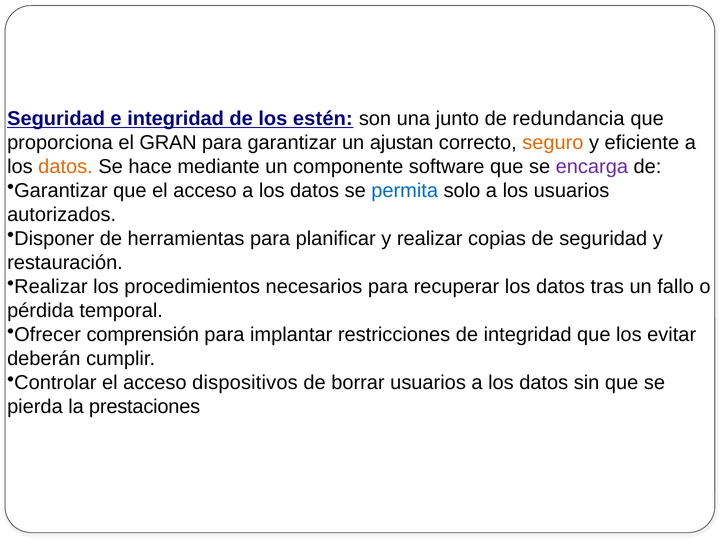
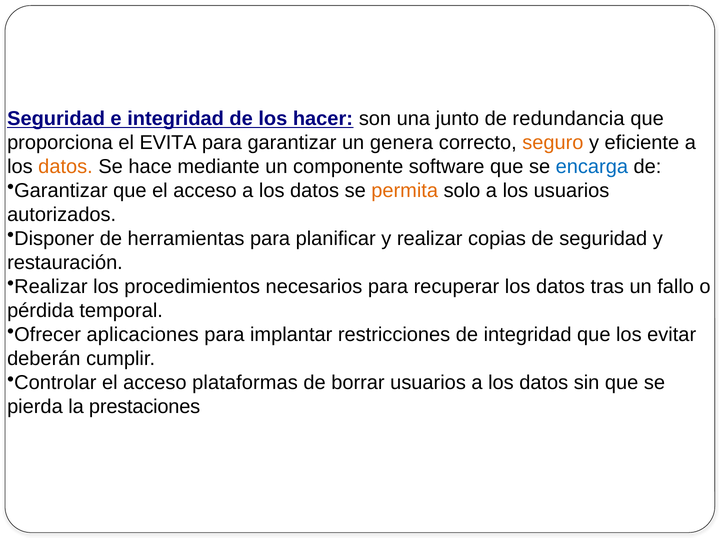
estén: estén -> hacer (323, 119)
GRAN: GRAN -> EVITA (168, 143)
ajustan: ajustan -> genera (402, 143)
encarga colour: purple -> blue (592, 167)
permita colour: blue -> orange (405, 191)
comprensión: comprensión -> aplicaciones (143, 335)
dispositivos: dispositivos -> plataformas (245, 383)
